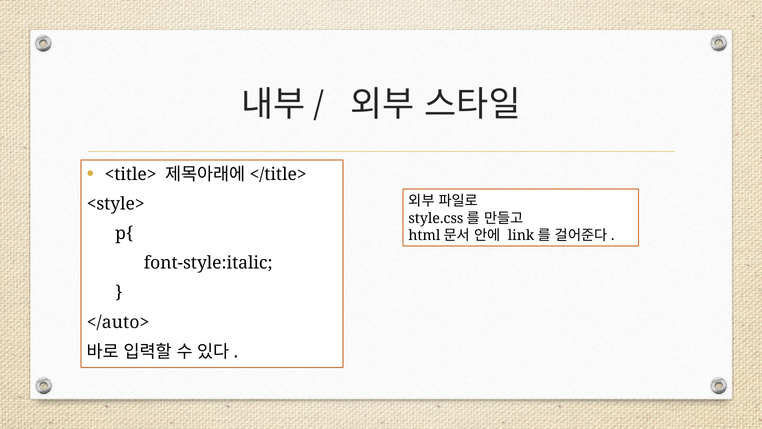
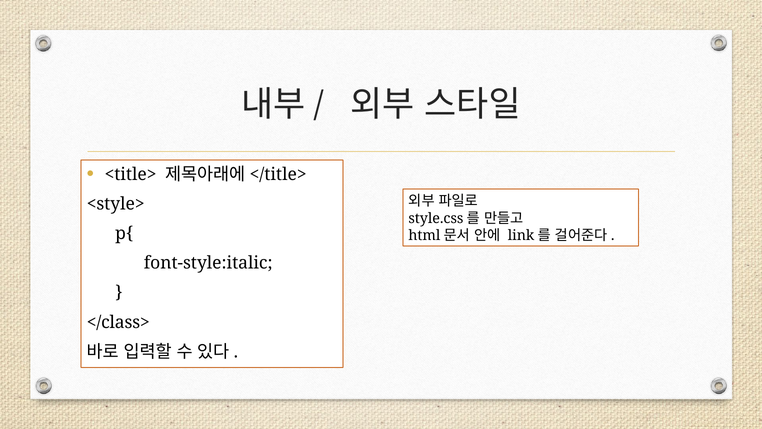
</auto>: </auto> -> </class> (118, 322)
